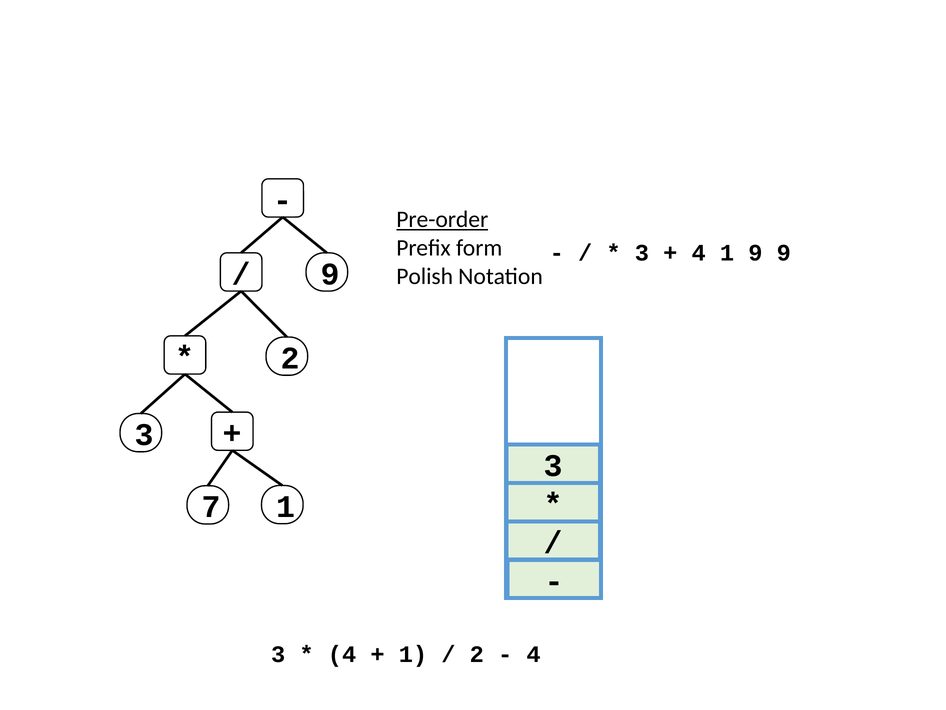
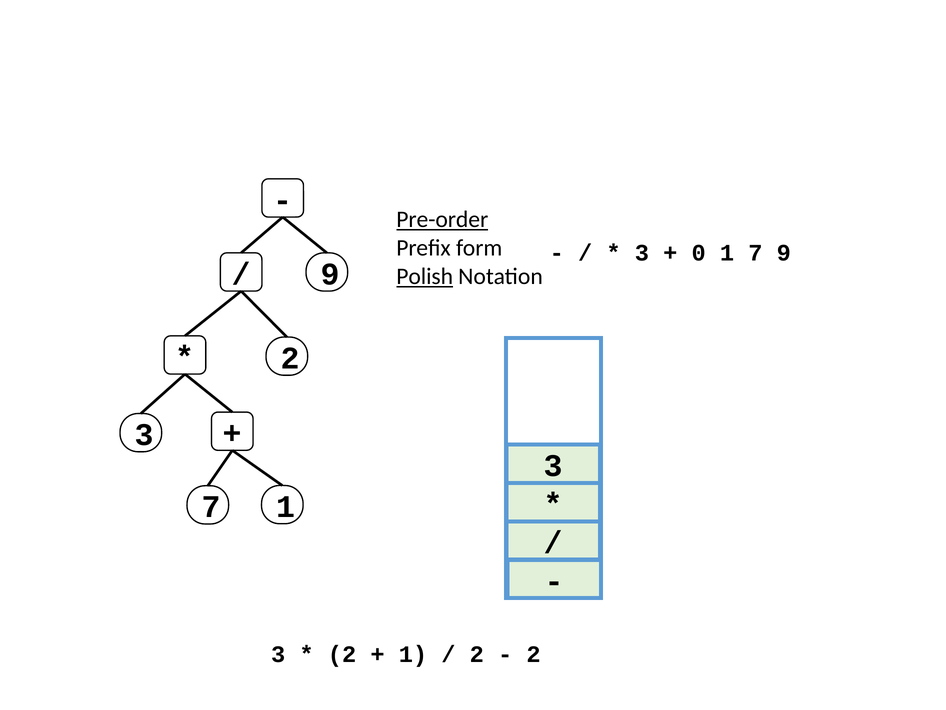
4: 4 -> 0 (699, 253)
1 9: 9 -> 7 (755, 253)
Polish underline: none -> present (425, 276)
4: 4 -> 2 (342, 654)
4: 4 -> 2 (534, 654)
